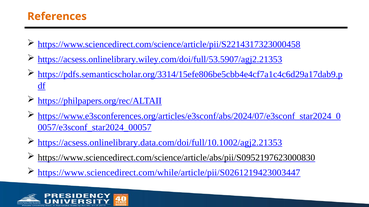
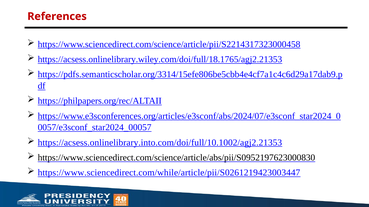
References colour: orange -> red (57, 16)
https://acsess.onlinelibrary.wiley.com/doi/full/53.5907/agj2.21353: https://acsess.onlinelibrary.wiley.com/doi/full/53.5907/agj2.21353 -> https://acsess.onlinelibrary.wiley.com/doi/full/18.1765/agj2.21353 (160, 59)
https://acsess.onlinelibrary.data.com/doi/full/10.1002/agj2.21353: https://acsess.onlinelibrary.data.com/doi/full/10.1002/agj2.21353 -> https://acsess.onlinelibrary.into.com/doi/full/10.1002/agj2.21353 (160, 143)
